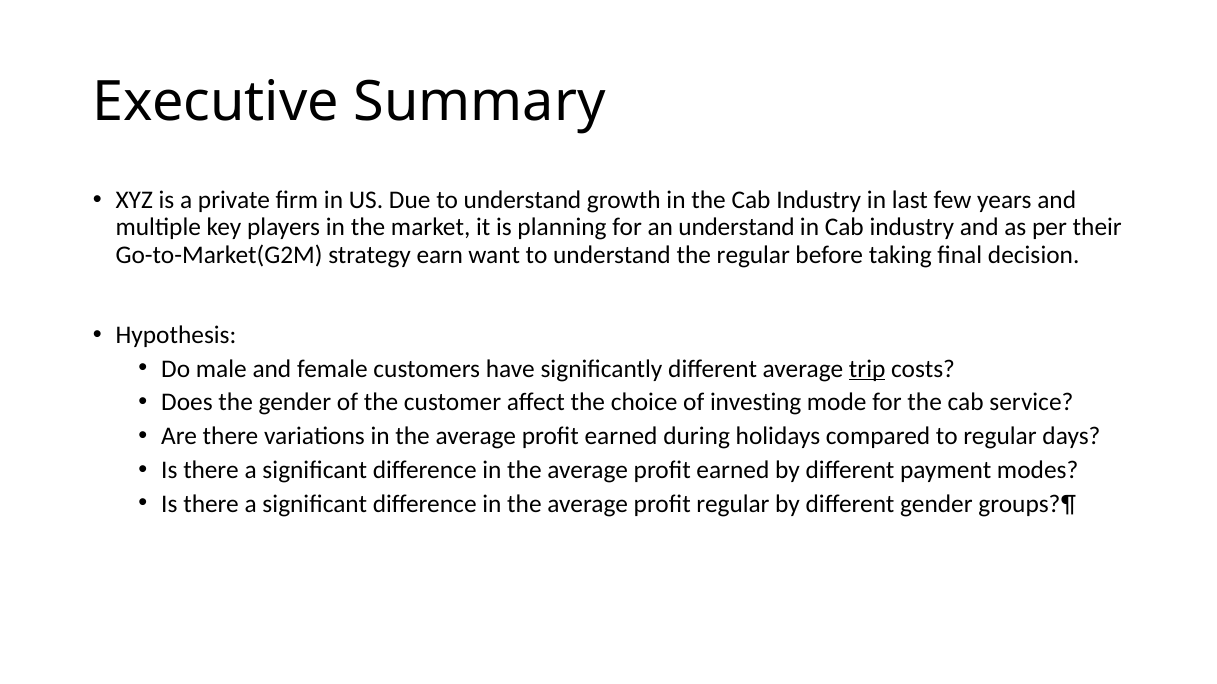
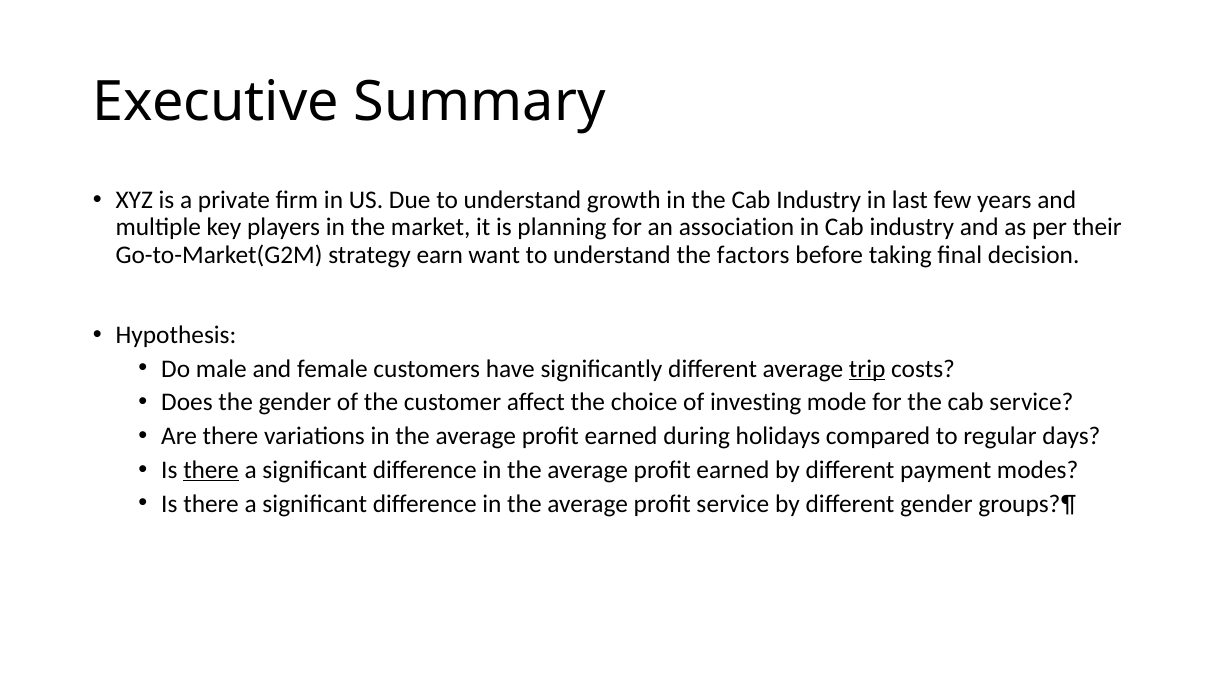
an understand: understand -> association (736, 228)
the regular: regular -> factors (753, 255)
there underline: none -> present (211, 470)
profit regular: regular -> service (733, 504)
